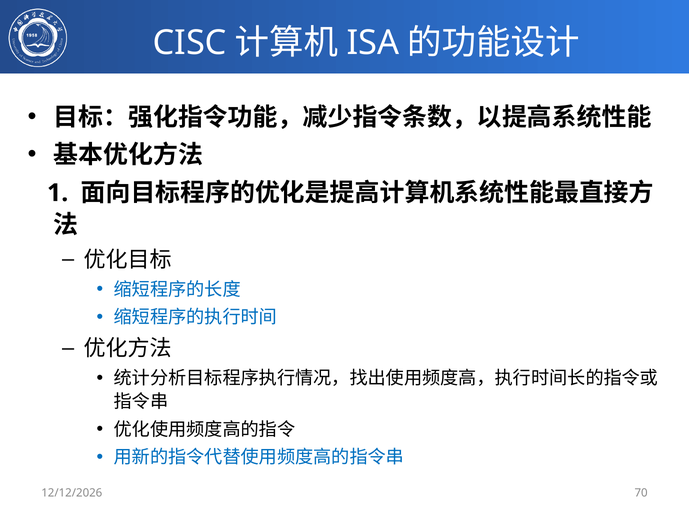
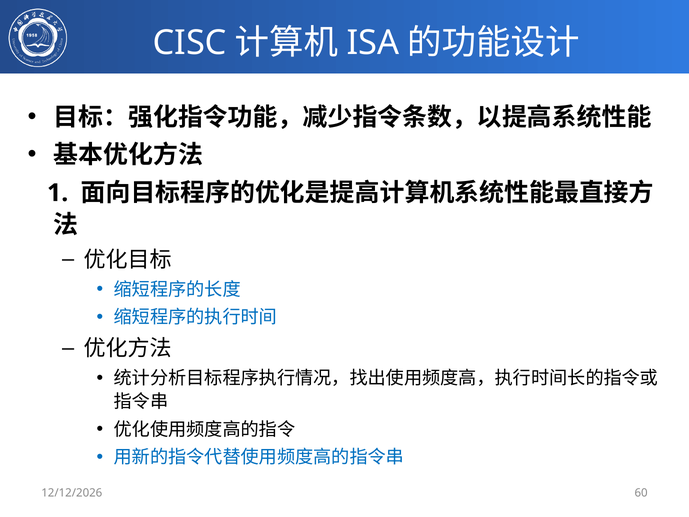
70: 70 -> 60 (641, 493)
